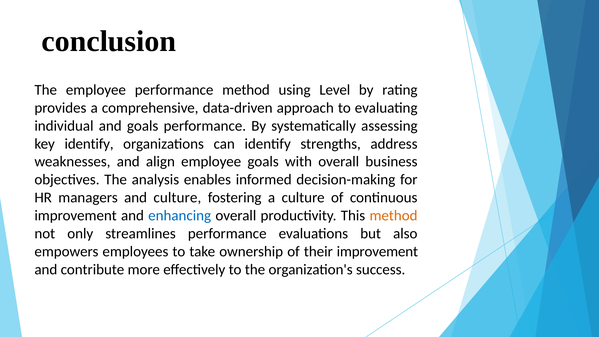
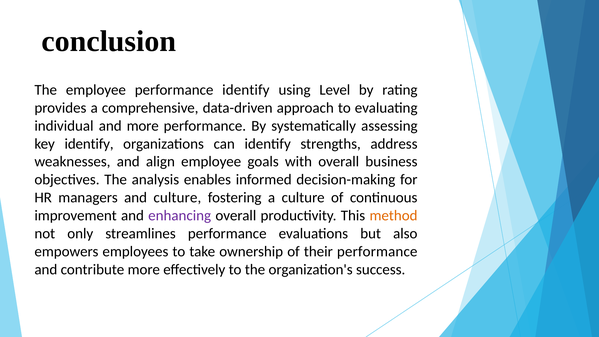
performance method: method -> identify (246, 90)
and goals: goals -> more (143, 126)
enhancing colour: blue -> purple (180, 216)
their improvement: improvement -> performance (377, 252)
